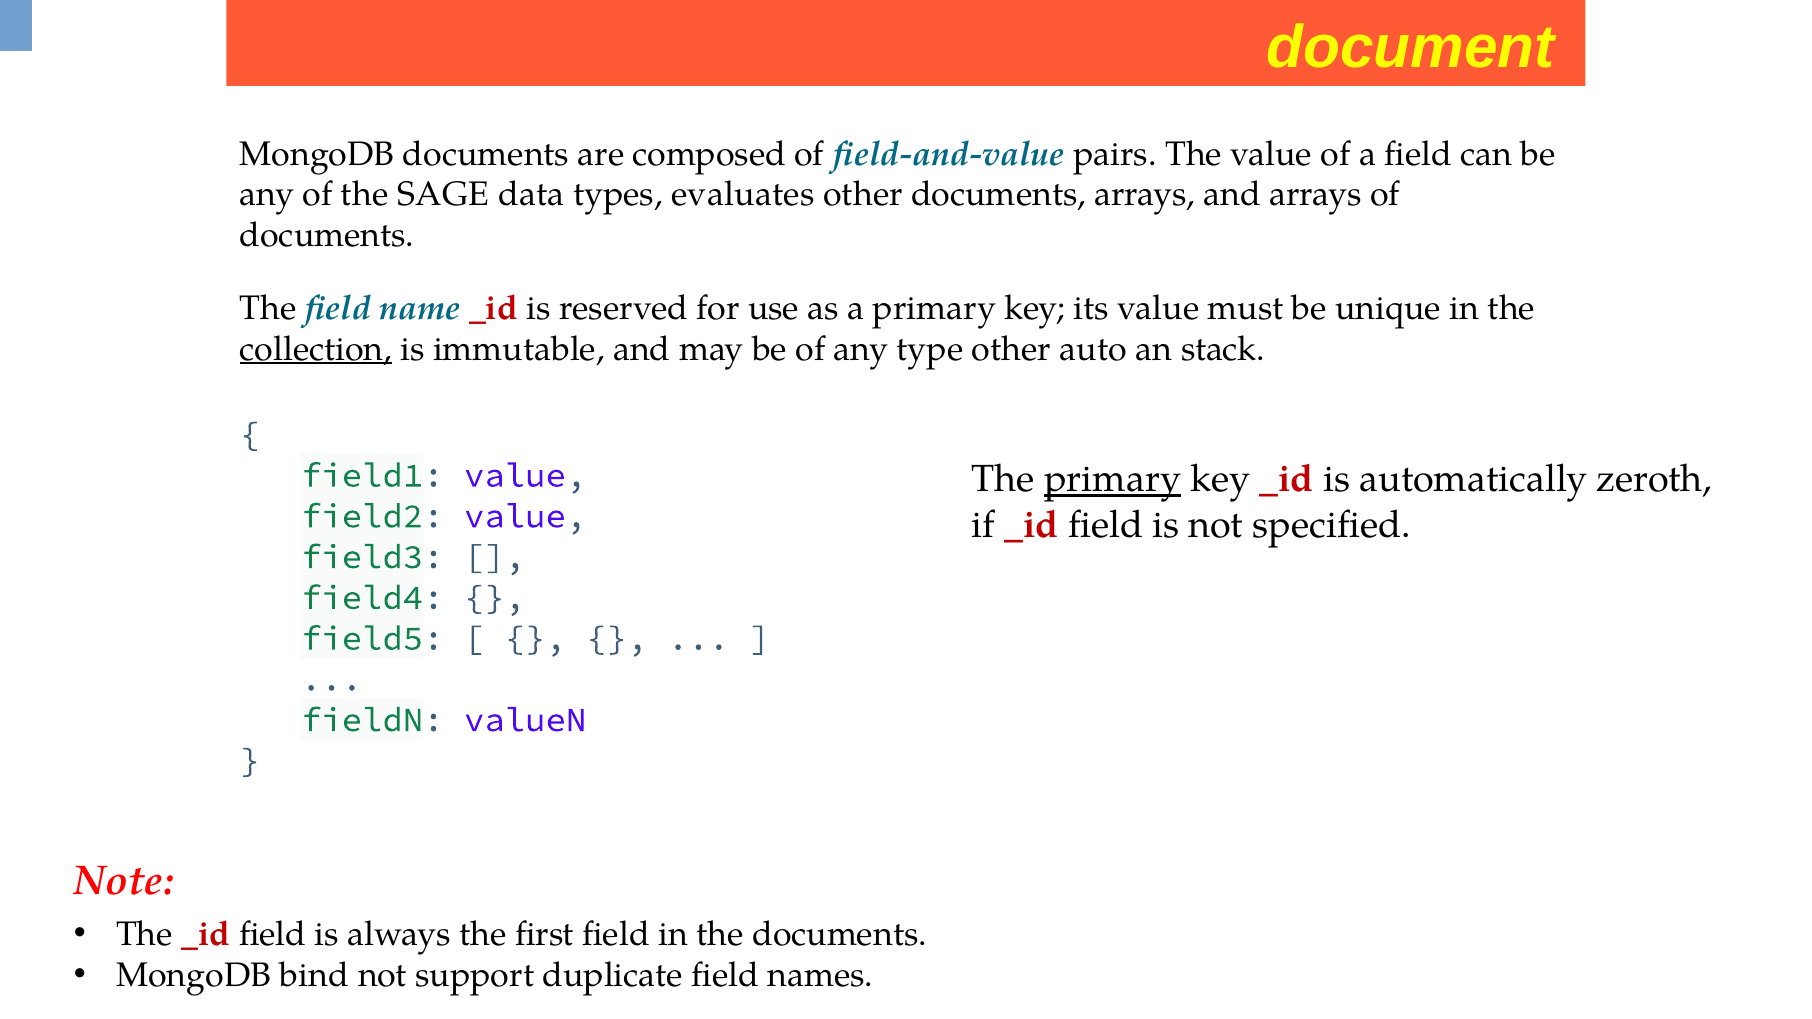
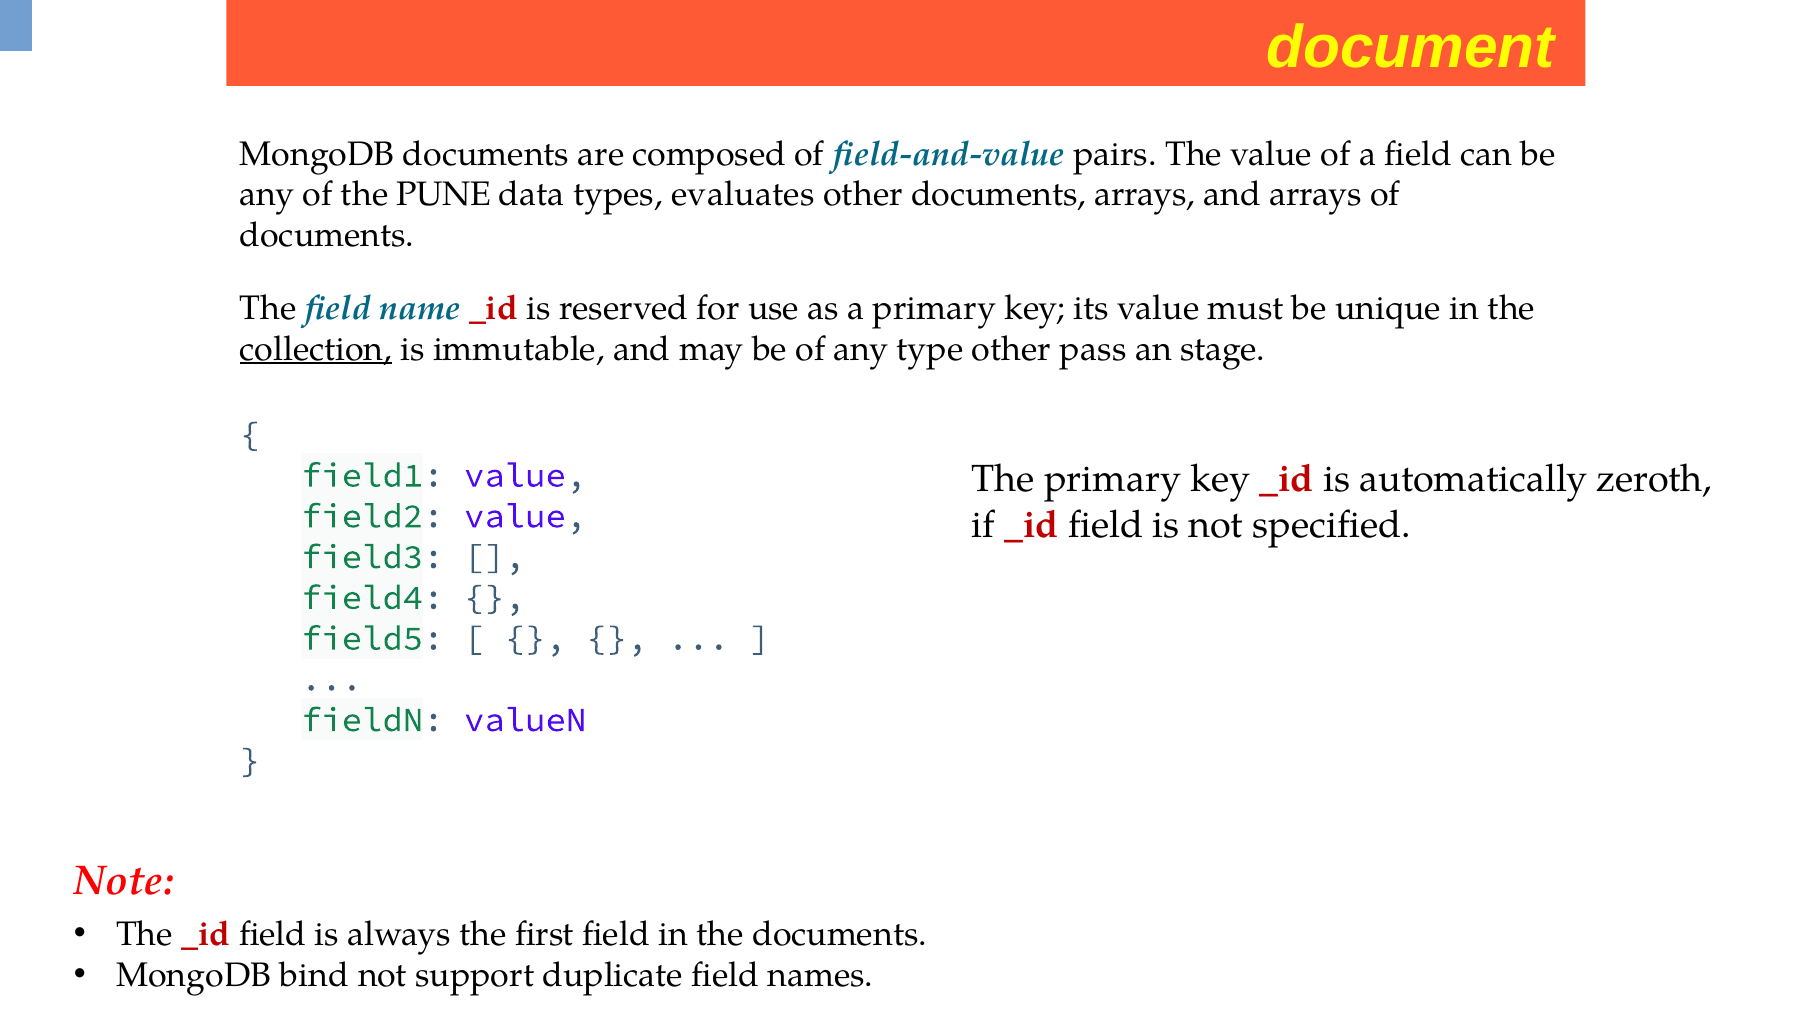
SAGE: SAGE -> PUNE (444, 195)
auto: auto -> pass (1093, 349)
stack: stack -> stage (1223, 349)
primary underline: present -> none (1113, 479)
